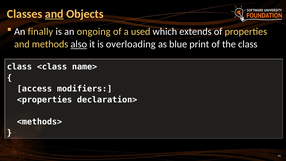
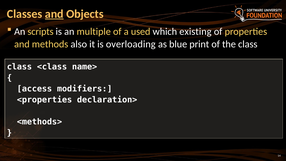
finally: finally -> scripts (41, 31)
ongoing: ongoing -> multiple (94, 31)
extends: extends -> existing (195, 31)
also underline: present -> none (79, 44)
